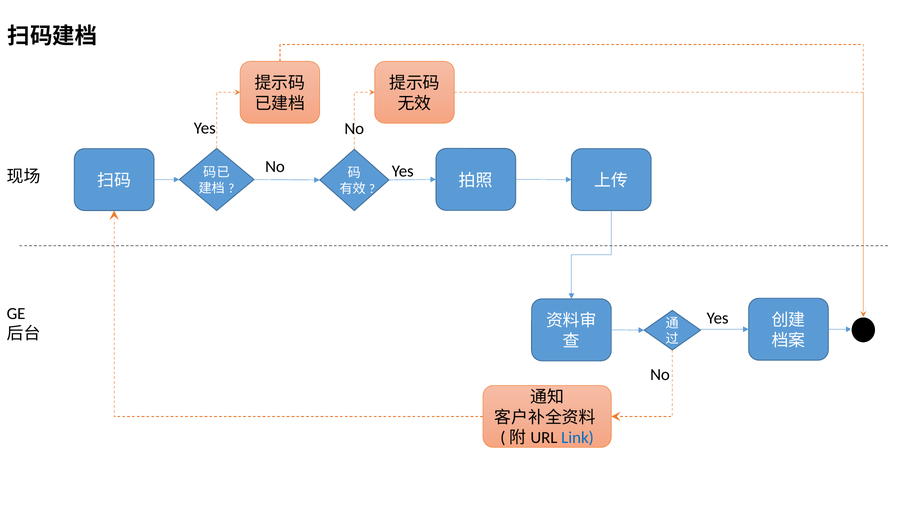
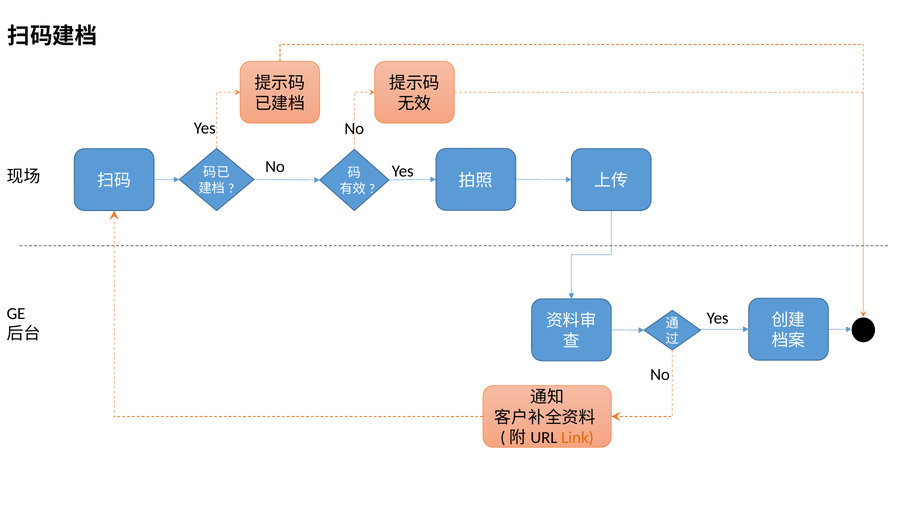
Link colour: blue -> orange (577, 438)
